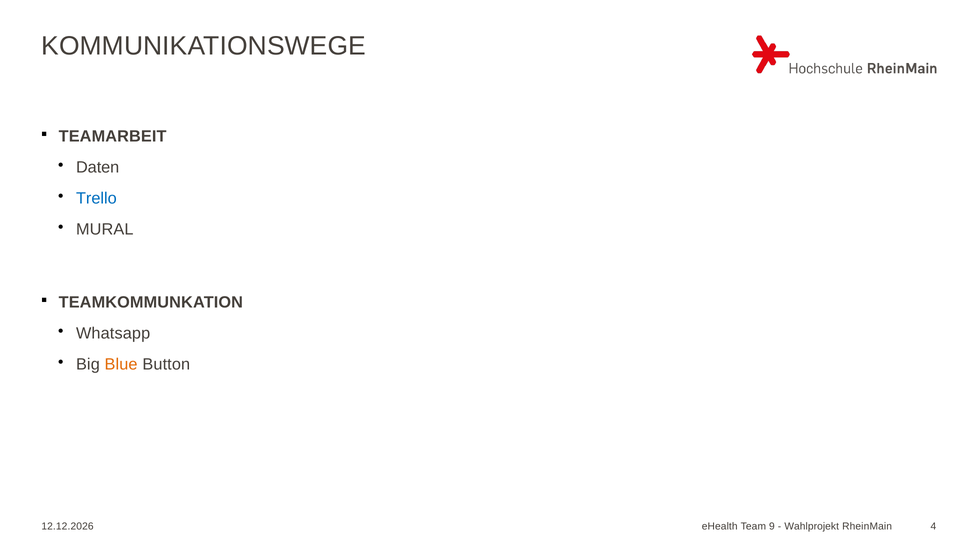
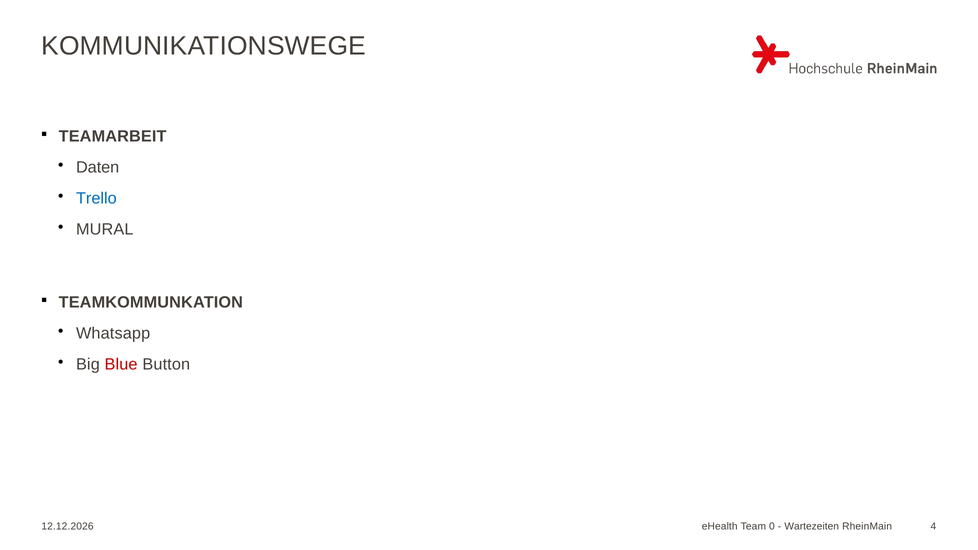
Blue colour: orange -> red (121, 365)
9: 9 -> 0 (772, 526)
Wahlprojekt: Wahlprojekt -> Wartezeiten (812, 526)
